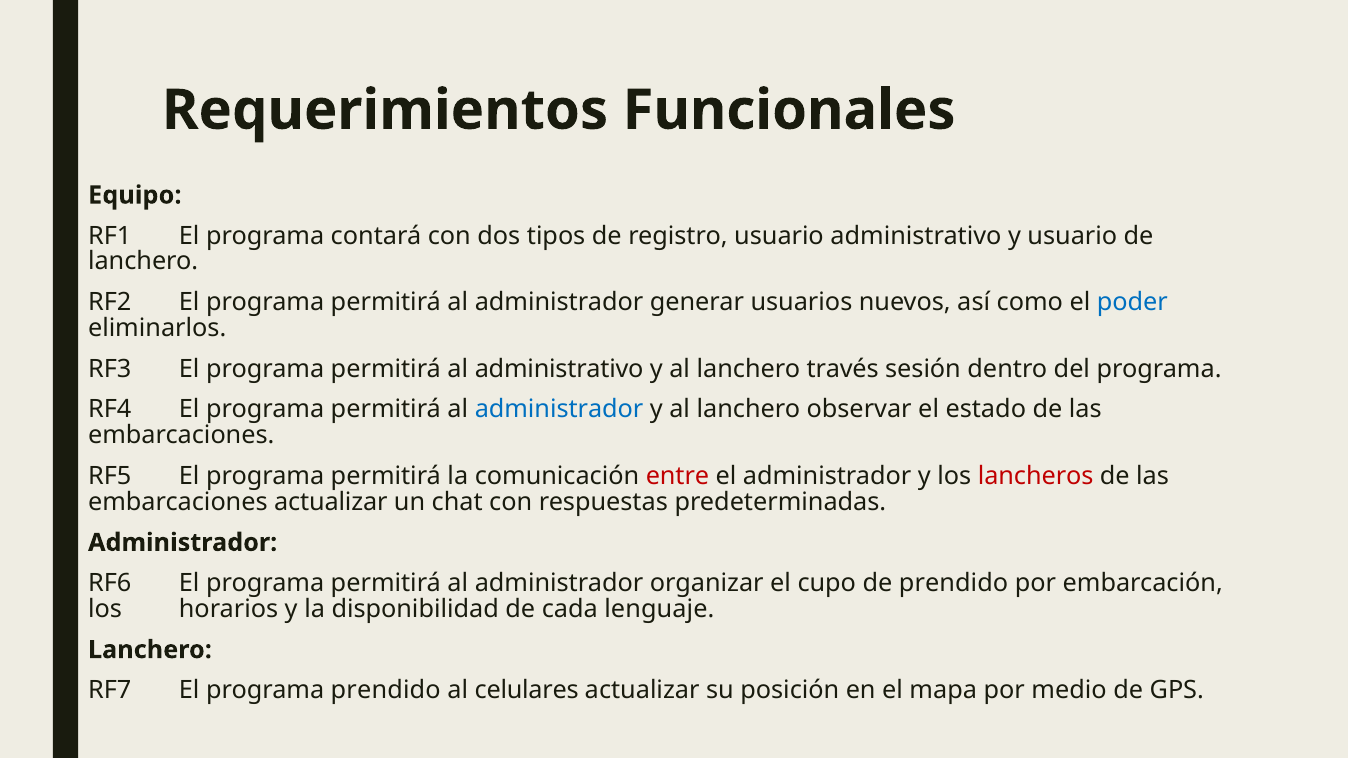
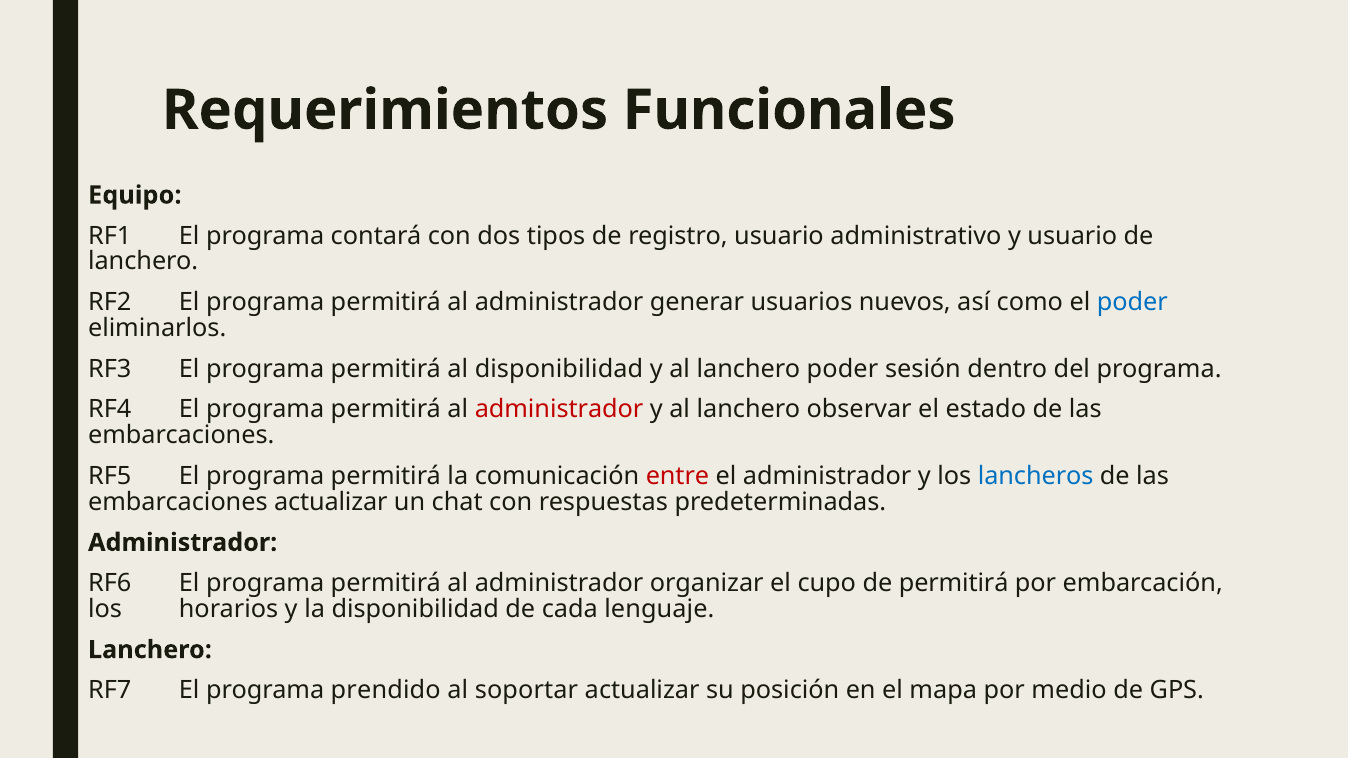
al administrativo: administrativo -> disponibilidad (559, 369)
lanchero través: través -> poder (843, 369)
administrador colour: blue -> red (559, 410)
lancheros colour: red -> blue (1036, 476)
de prendido: prendido -> permitirá (954, 584)
celulares: celulares -> soportar (526, 691)
